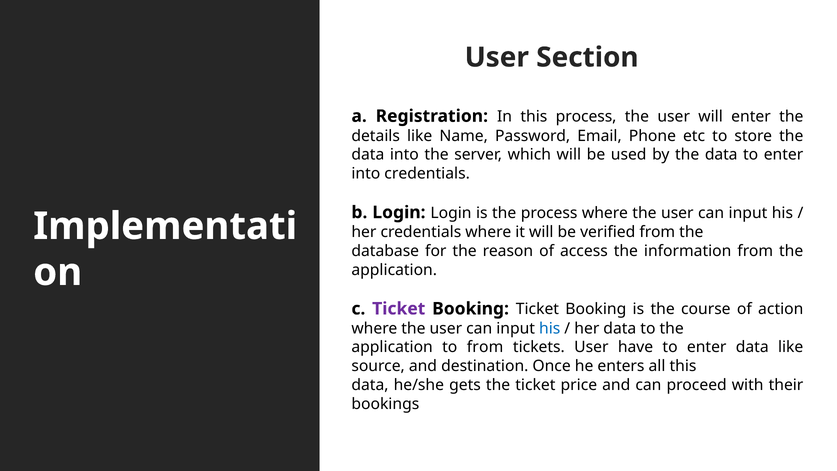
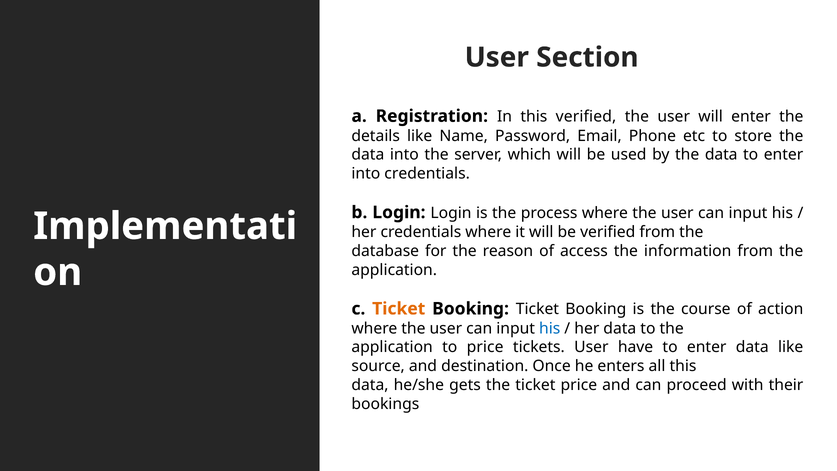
this process: process -> verified (586, 117)
Ticket colour: purple -> orange (399, 309)
to from: from -> price (485, 347)
